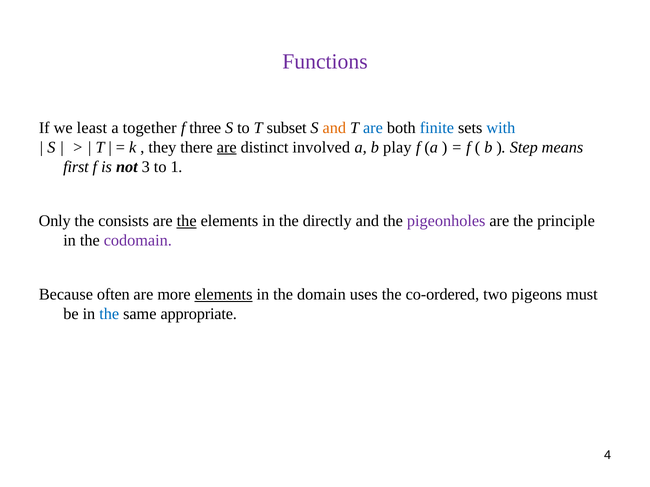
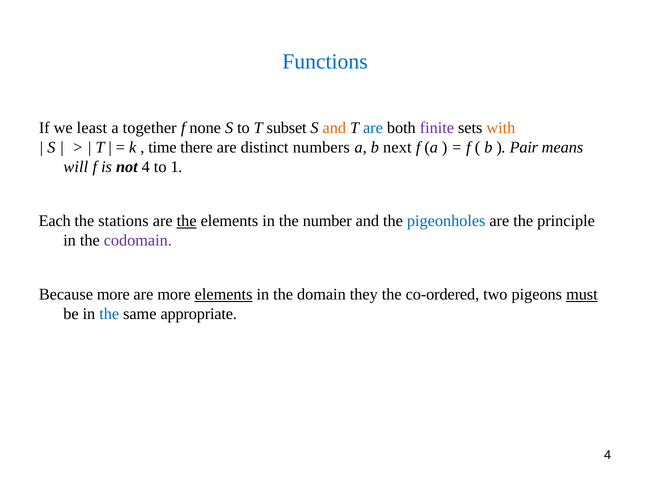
Functions colour: purple -> blue (325, 62)
three: three -> none (205, 128)
finite colour: blue -> purple (437, 128)
with colour: blue -> orange (501, 128)
they: they -> time (162, 147)
are underline: present -> none (227, 147)
involved: involved -> numbers (321, 147)
play: play -> next (397, 147)
Step: Step -> Pair (524, 147)
first: first -> will (76, 167)
not 3: 3 -> 4 (146, 167)
Only: Only -> Each (55, 221)
consists: consists -> stations (123, 221)
directly: directly -> number (327, 221)
pigeonholes colour: purple -> blue (446, 221)
Because often: often -> more (113, 295)
uses: uses -> they (364, 295)
must underline: none -> present (582, 295)
